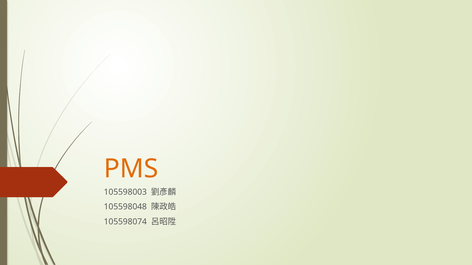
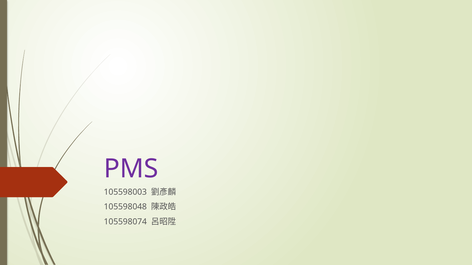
PMS colour: orange -> purple (131, 169)
